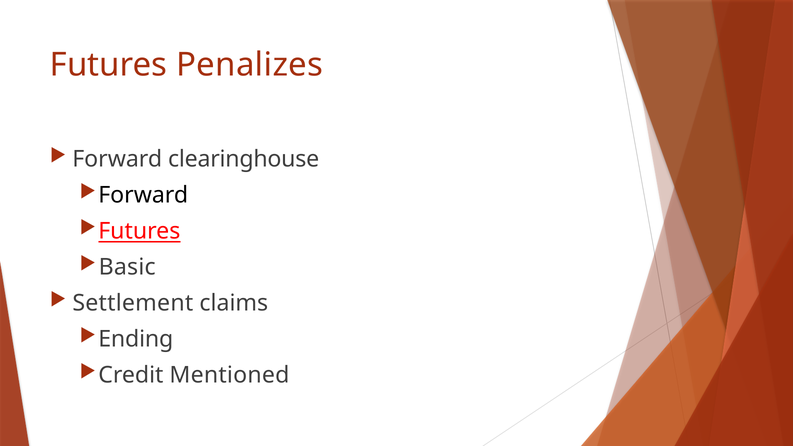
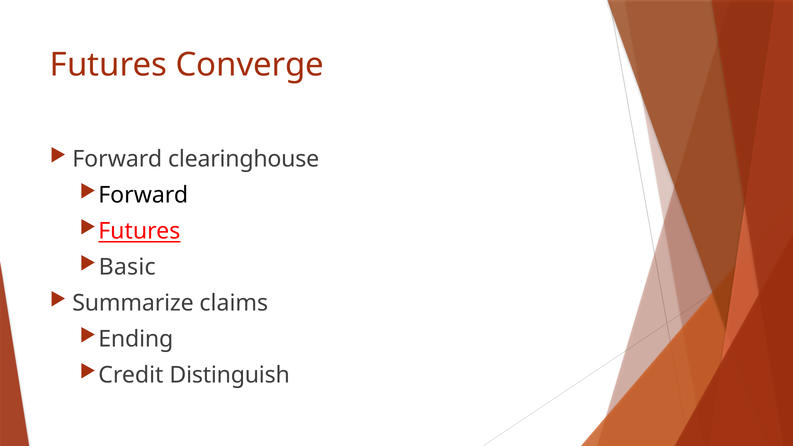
Penalizes: Penalizes -> Converge (250, 65)
Settlement: Settlement -> Summarize (133, 303)
Mentioned: Mentioned -> Distinguish (230, 375)
